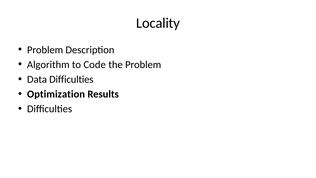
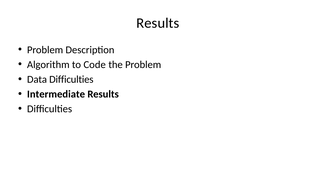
Locality: Locality -> Results (158, 23)
Optimization: Optimization -> Intermediate (56, 94)
